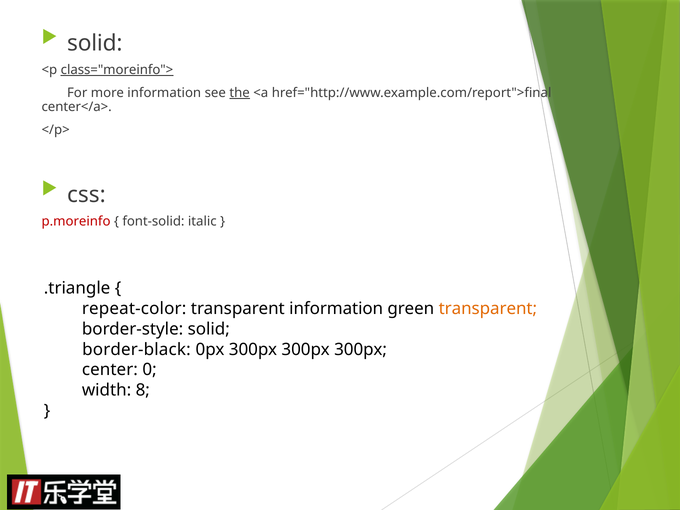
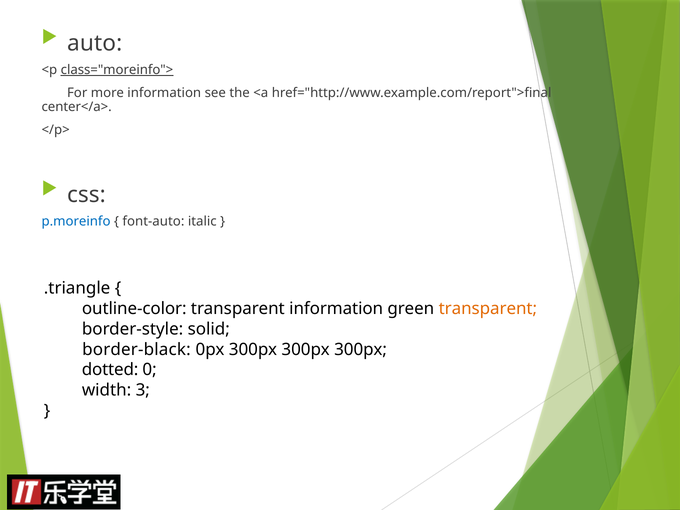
solid: solid -> auto (95, 43)
the underline: present -> none (240, 93)
p.moreinfo colour: red -> blue (76, 221)
font-solid: font-solid -> font-auto (153, 221)
repeat-color: repeat-color -> outline-color (134, 309)
center: center -> dotted (110, 370)
8: 8 -> 3 (143, 390)
